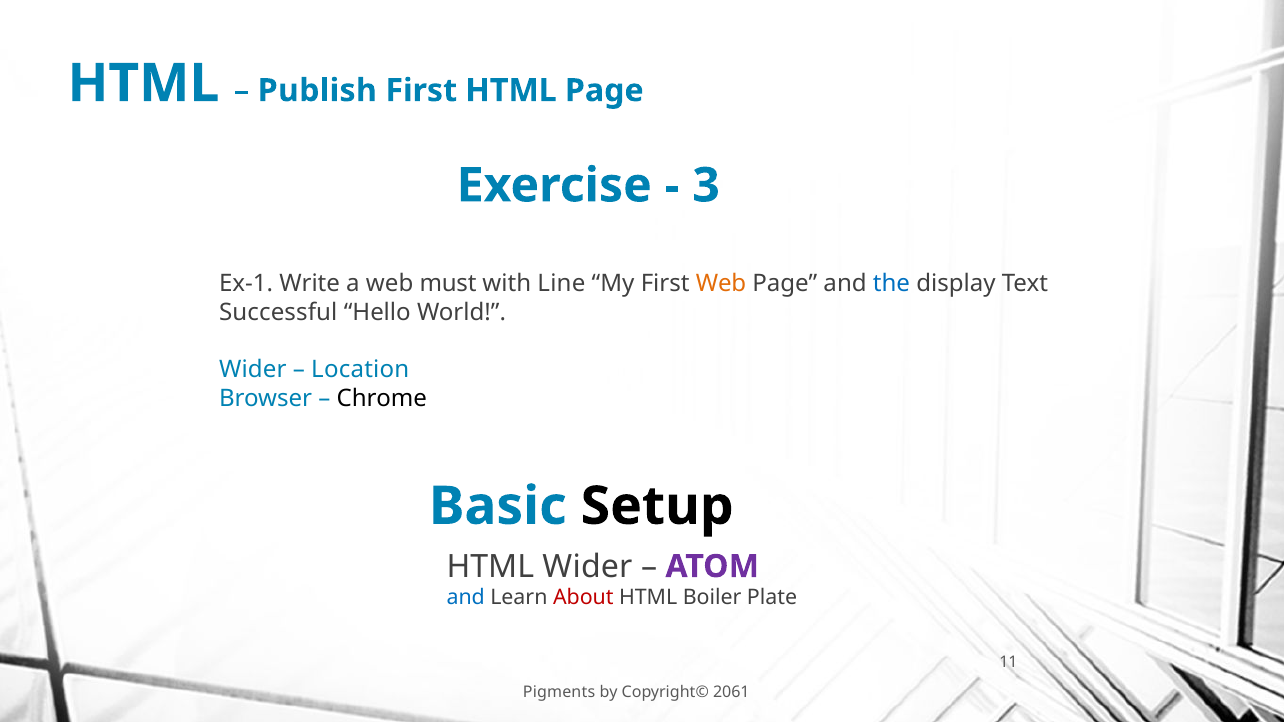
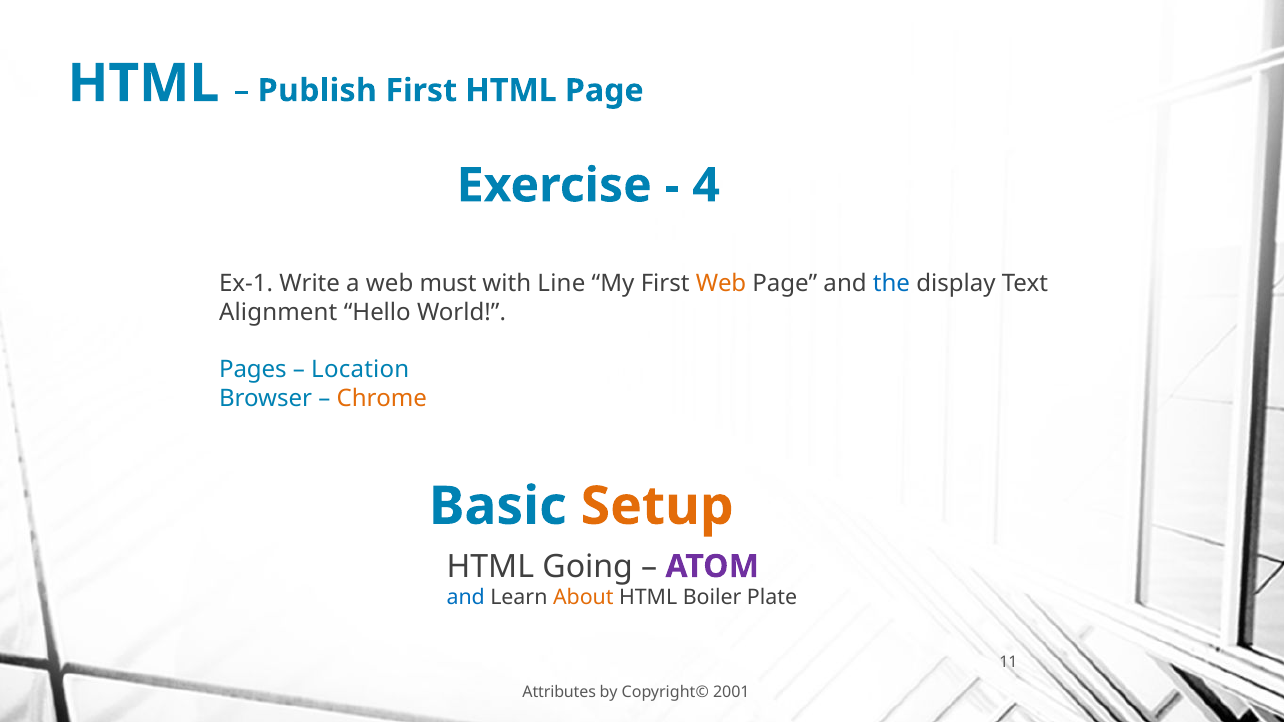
3: 3 -> 4 (706, 186)
Successful: Successful -> Alignment (278, 312)
Wider: Wider -> Pages (253, 370)
Chrome colour: black -> orange (382, 399)
Setup colour: black -> orange (657, 507)
HTML Wider: Wider -> Going (588, 567)
About colour: red -> orange (583, 598)
Pigments: Pigments -> Attributes (559, 693)
2061: 2061 -> 2001 (731, 693)
